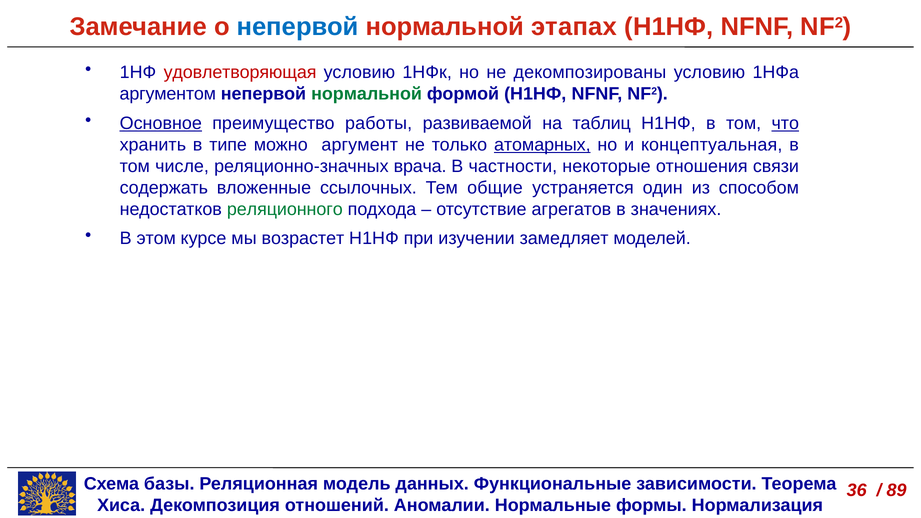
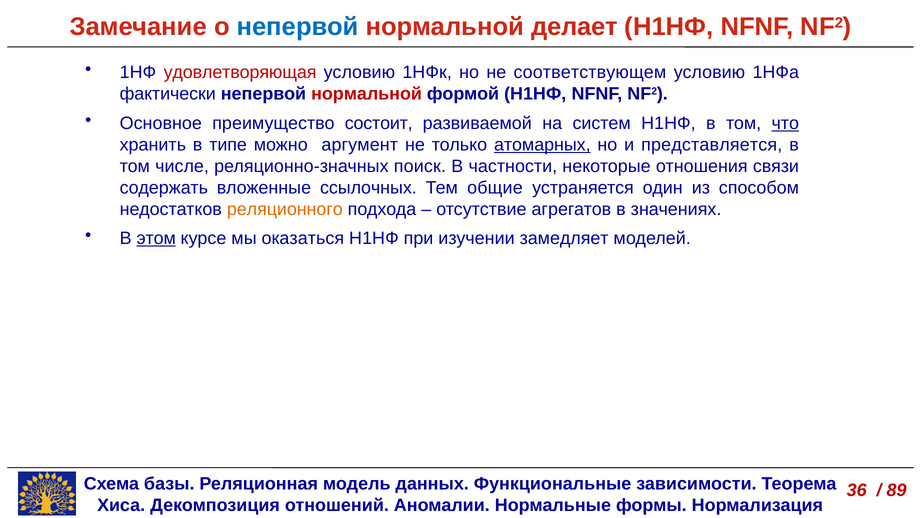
этапах: этапах -> делает (574, 27)
декомпозированы: декомпозированы -> соответствующем (590, 72)
аргументом: аргументом -> фактически (168, 94)
нормальной colour: green -> red (367, 94)
Основное underline: present -> none (161, 123)
работы: работы -> состоит (379, 123)
таблиц: таблиц -> систем (602, 123)
концептуальная: концептуальная -> представляется (712, 145)
врача: врача -> поиск (420, 166)
реляционного colour: green -> orange (285, 209)
этом underline: none -> present (156, 238)
возрастет: возрастет -> оказаться (303, 238)
